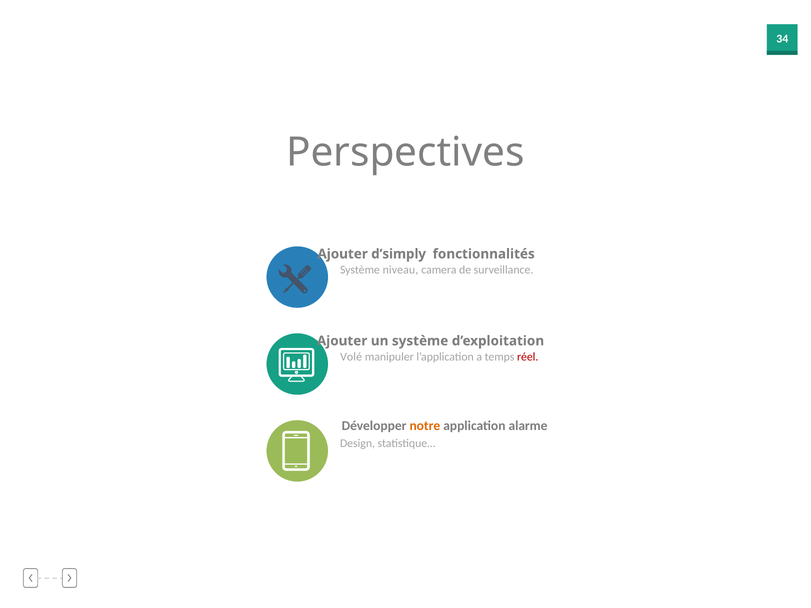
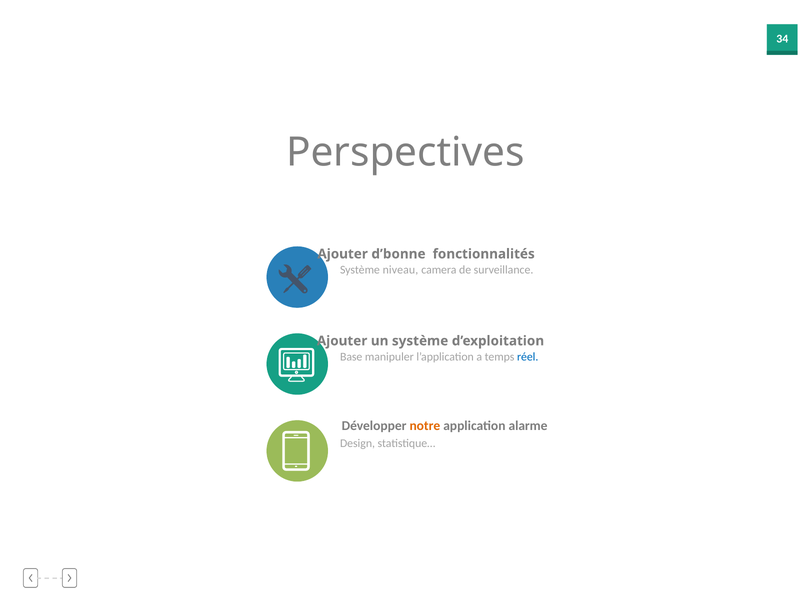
d’simply: d’simply -> d’bonne (398, 254)
Volé: Volé -> Base (351, 357)
réel colour: red -> blue (528, 357)
